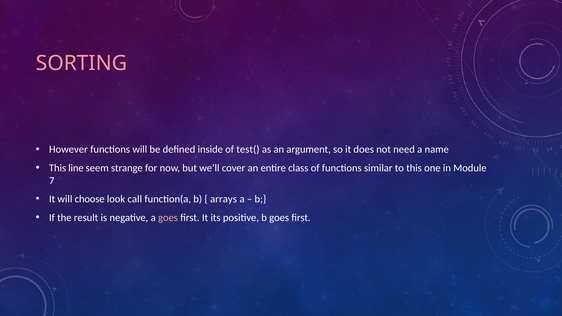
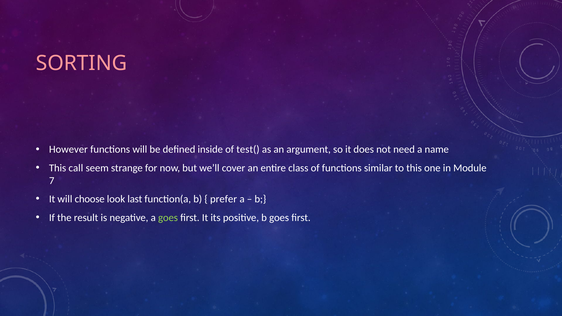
line: line -> call (76, 168)
call: call -> last (135, 199)
arrays: arrays -> prefer (224, 199)
goes colour: pink -> light green (168, 218)
